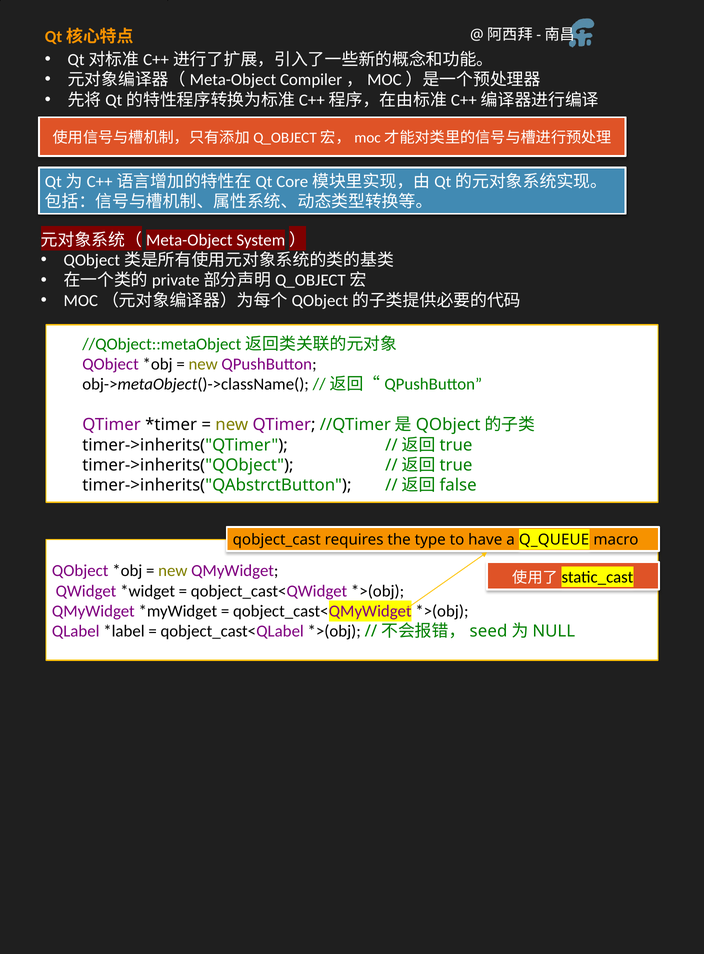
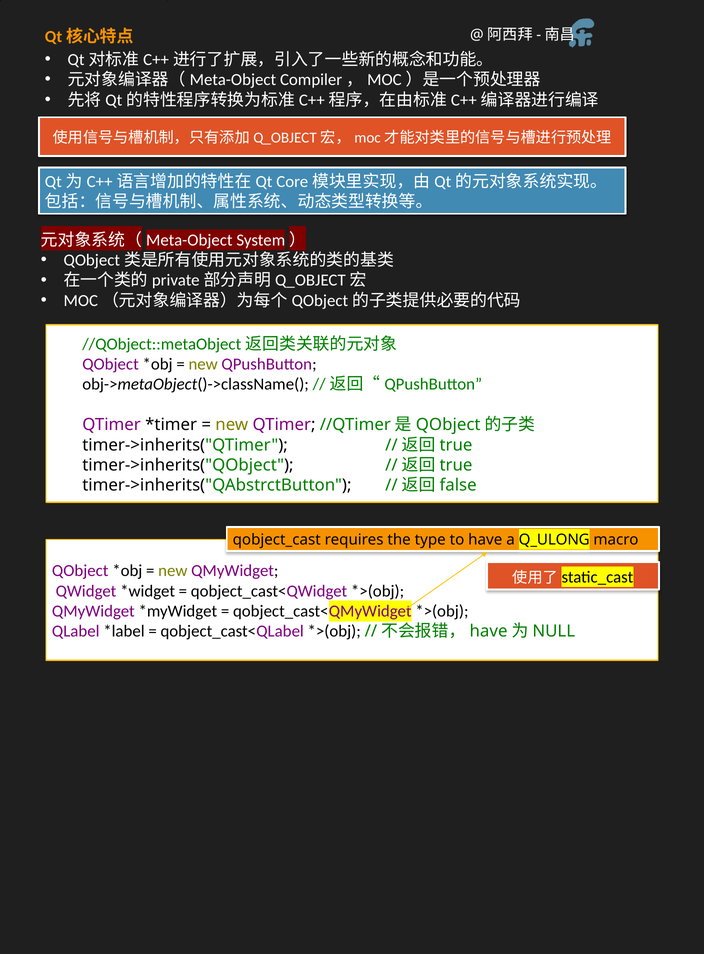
Q_QUEUE: Q_QUEUE -> Q_ULONG (554, 540)
seed: seed -> have (489, 631)
